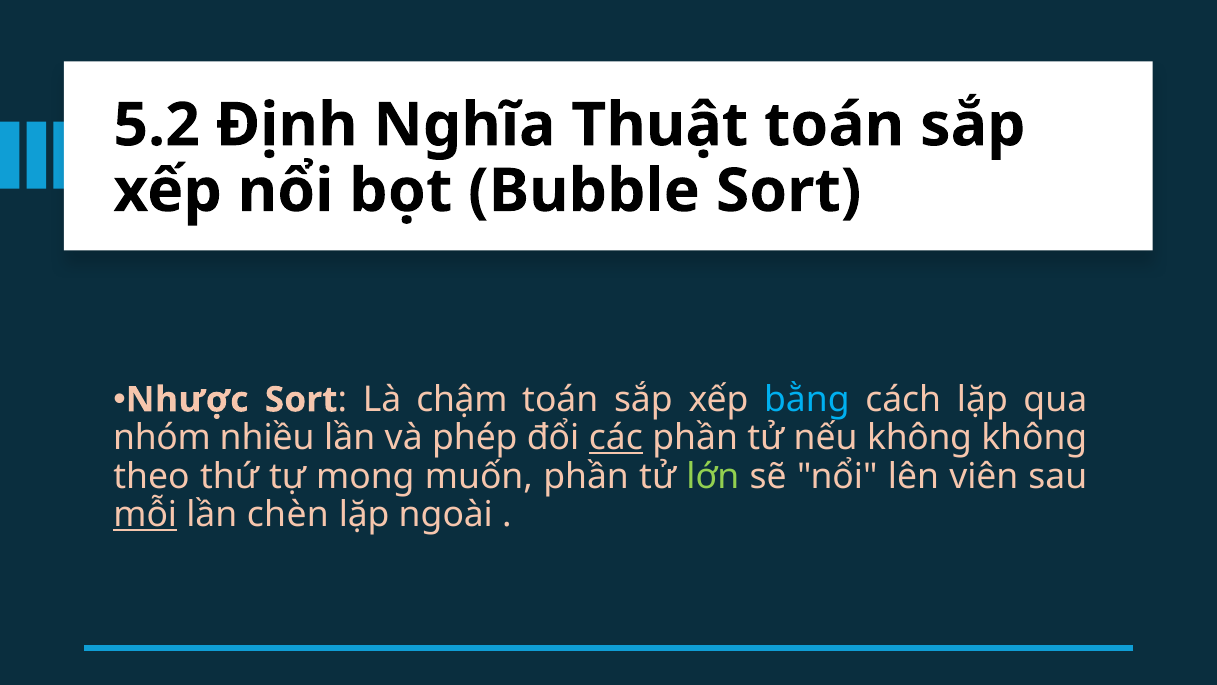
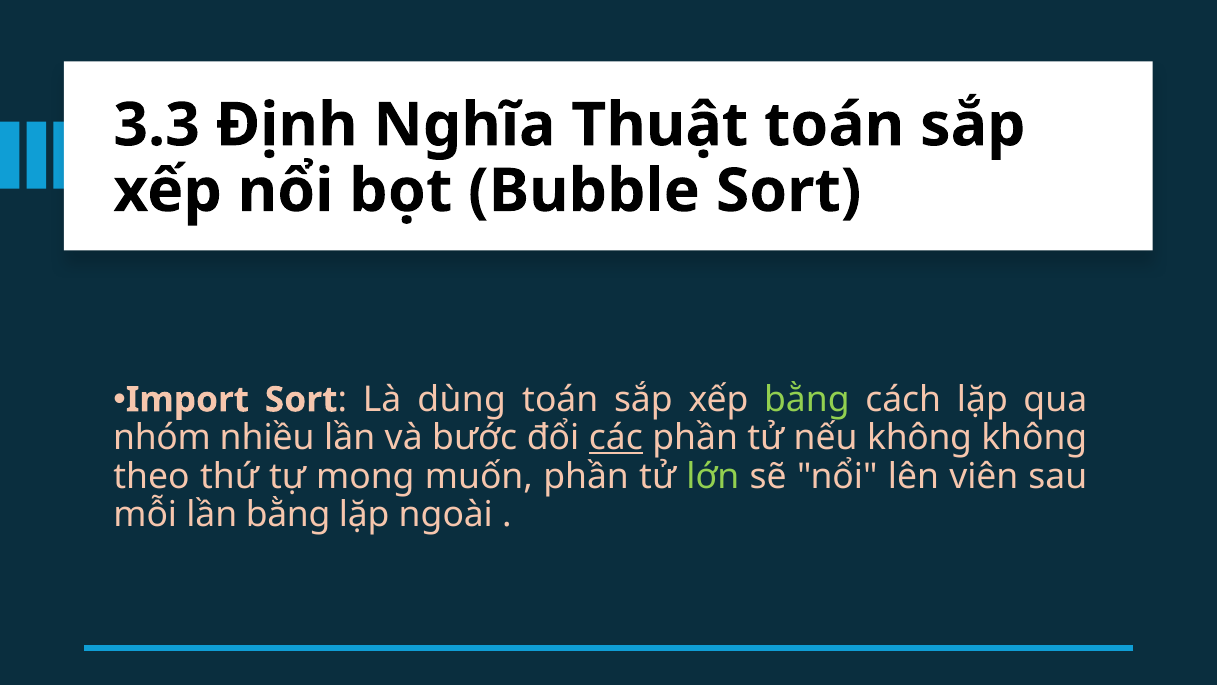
5.2: 5.2 -> 3.3 (157, 125)
Nhược: Nhược -> Import (187, 399)
chậm: chậm -> dùng (462, 399)
bằng colour: light blue -> light green (807, 399)
phép: phép -> bước (475, 438)
mỗi underline: present -> none (145, 514)
lần chèn: chèn -> bằng (288, 514)
